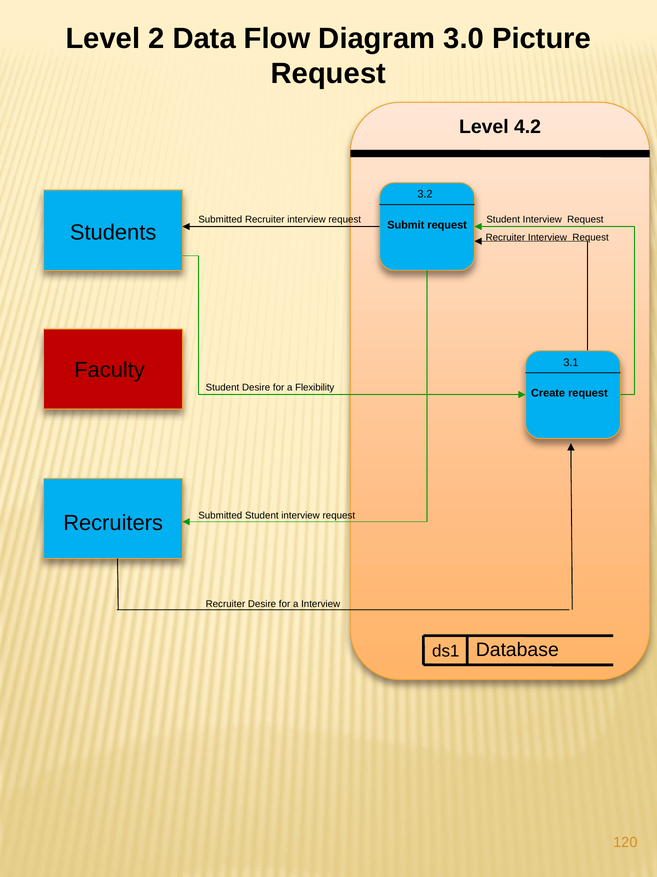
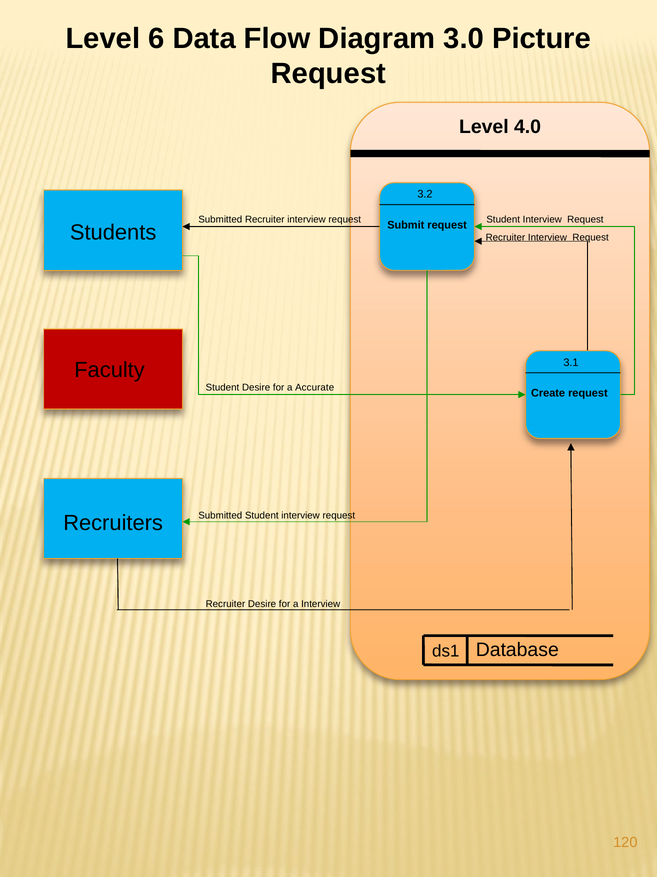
2: 2 -> 6 (156, 38)
4.2: 4.2 -> 4.0 (528, 127)
Flexibility: Flexibility -> Accurate (315, 387)
